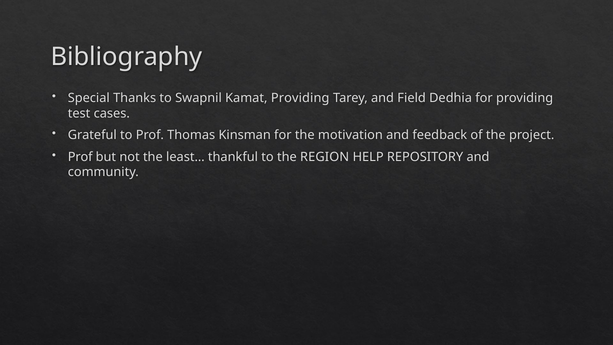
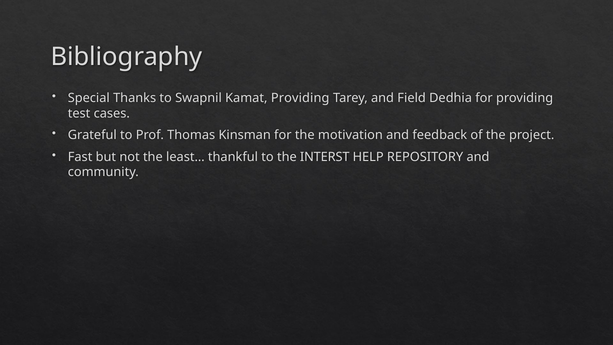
Prof: Prof -> Fast (80, 157)
REGION: REGION -> INTERST (325, 157)
